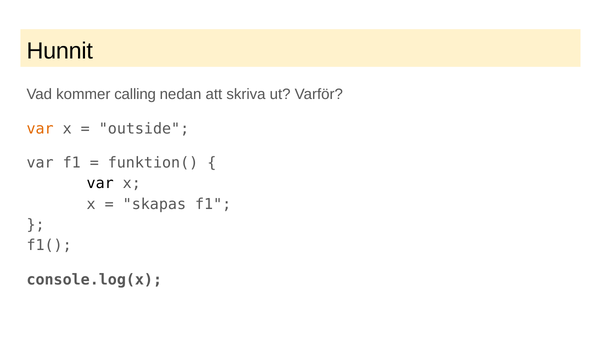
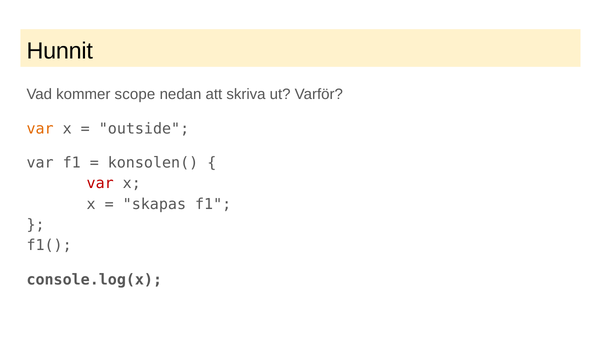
calling: calling -> scope (135, 95)
funktion(: funktion( -> konsolen( (153, 163)
var colour: black -> red (100, 183)
